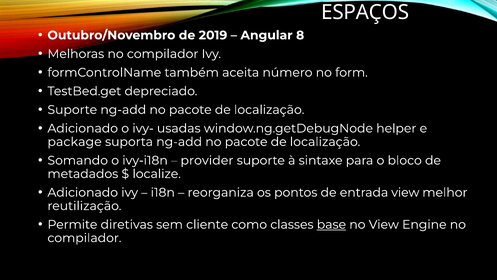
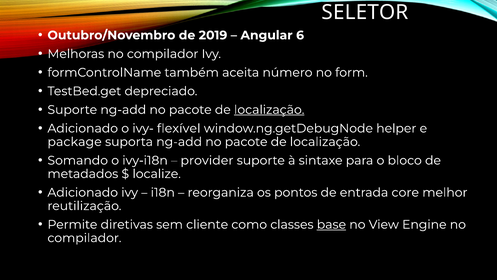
ESPAÇOS: ESPAÇOS -> SELETOR (365, 12)
8: 8 -> 6 (300, 35)
localização underline: none -> present (269, 110)
usadas: usadas -> flexível (179, 128)
entrada view: view -> core (405, 192)
